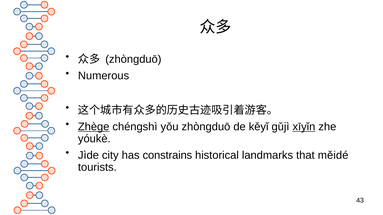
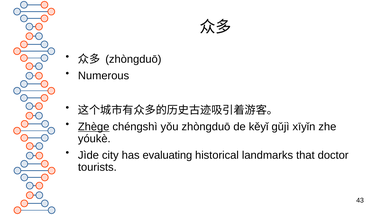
xīyǐn underline: present -> none (304, 127)
constrains: constrains -> evaluating (167, 156)
měidé: měidé -> doctor (333, 156)
